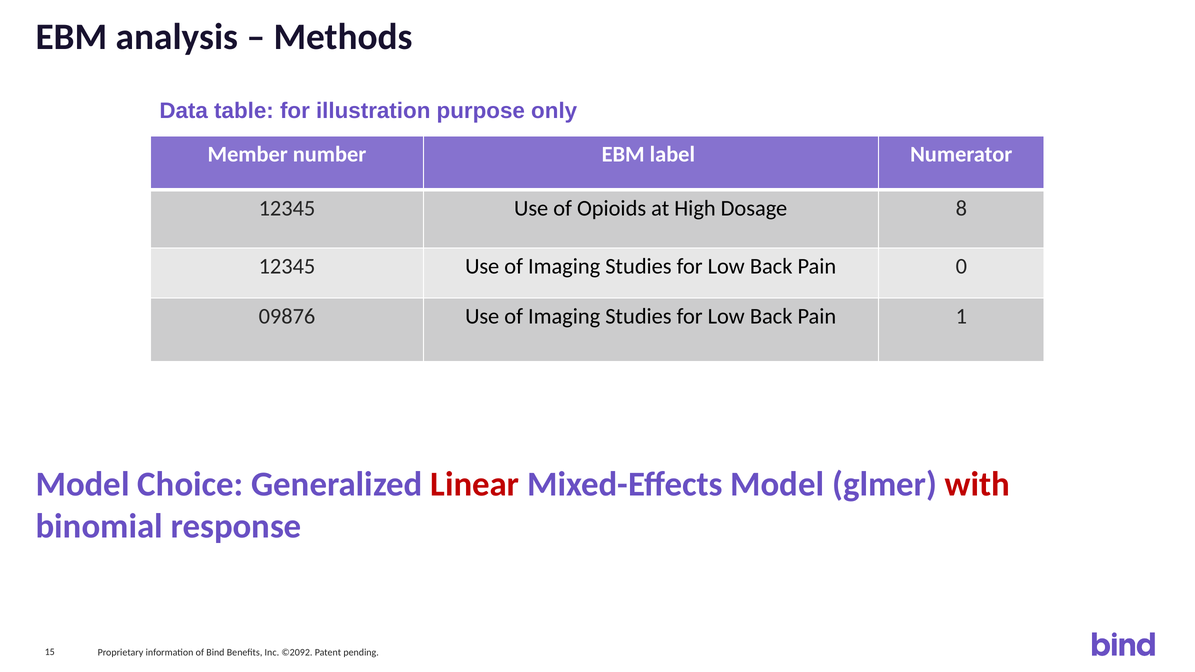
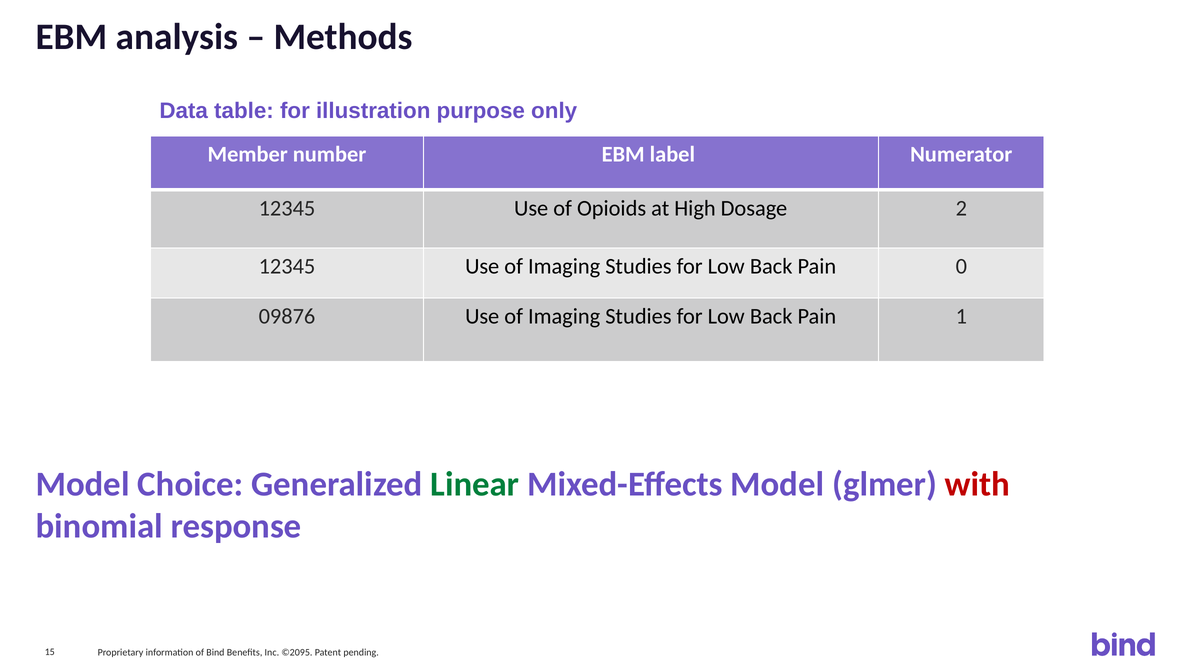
8: 8 -> 2 (961, 208)
Linear colour: red -> green (475, 484)
©2092: ©2092 -> ©2095 (297, 652)
